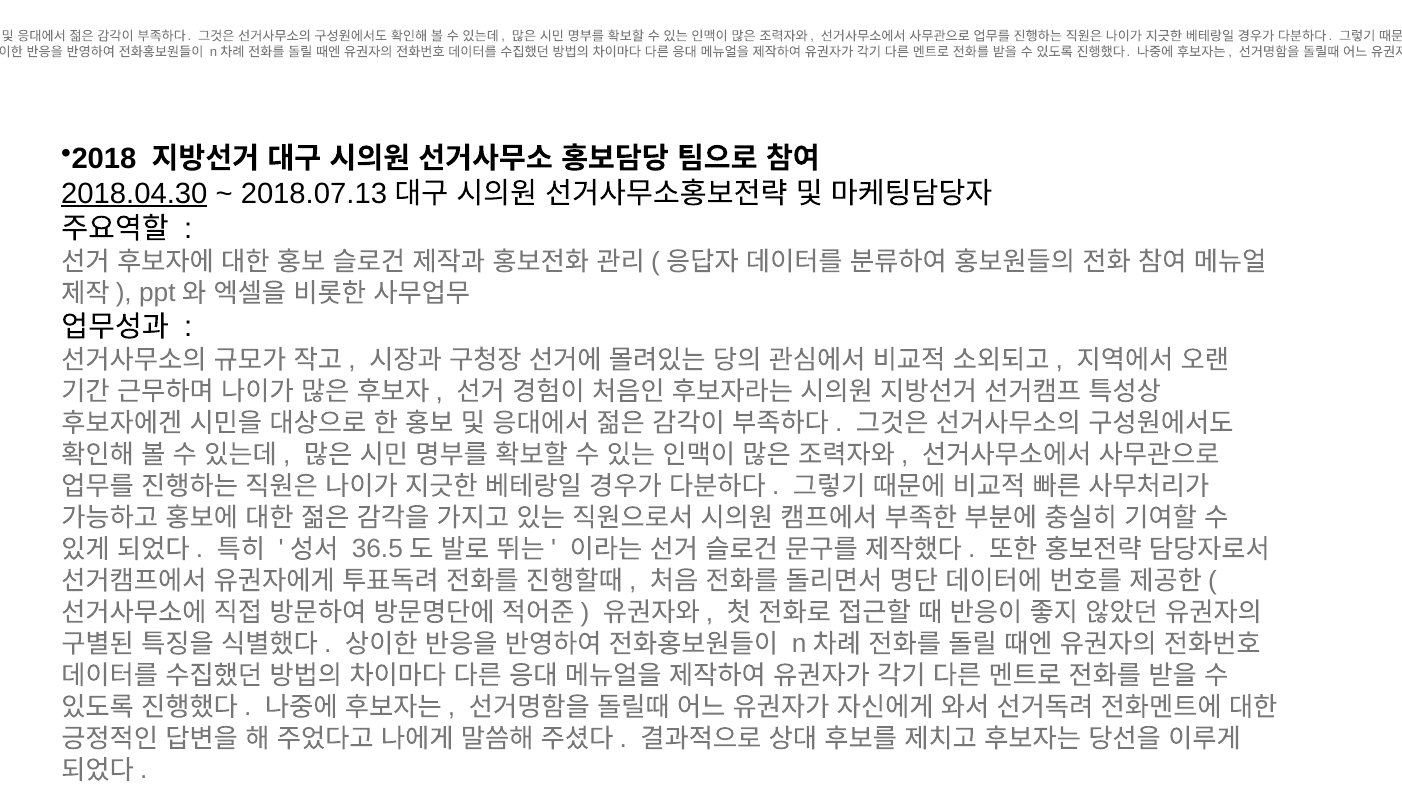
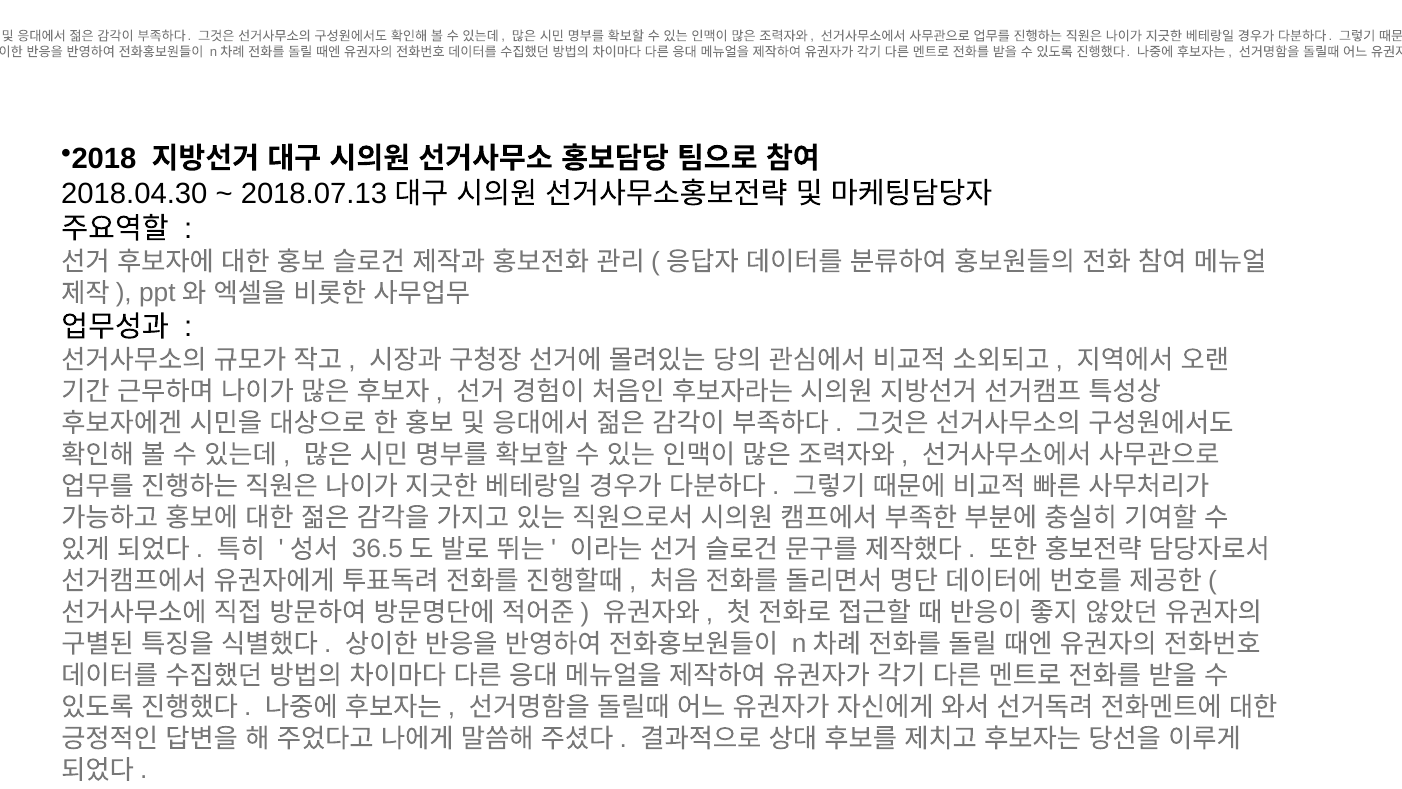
2018.04.30 underline: present -> none (134, 193)
